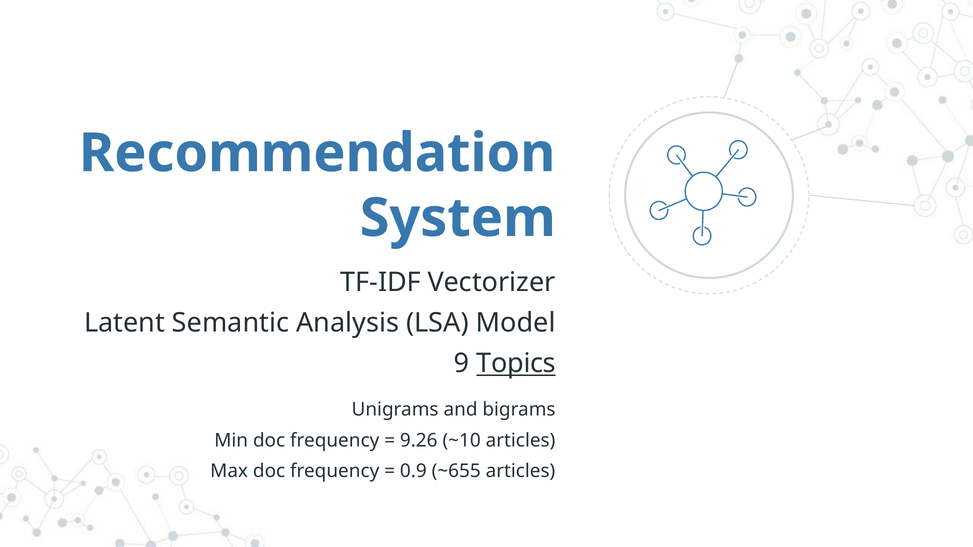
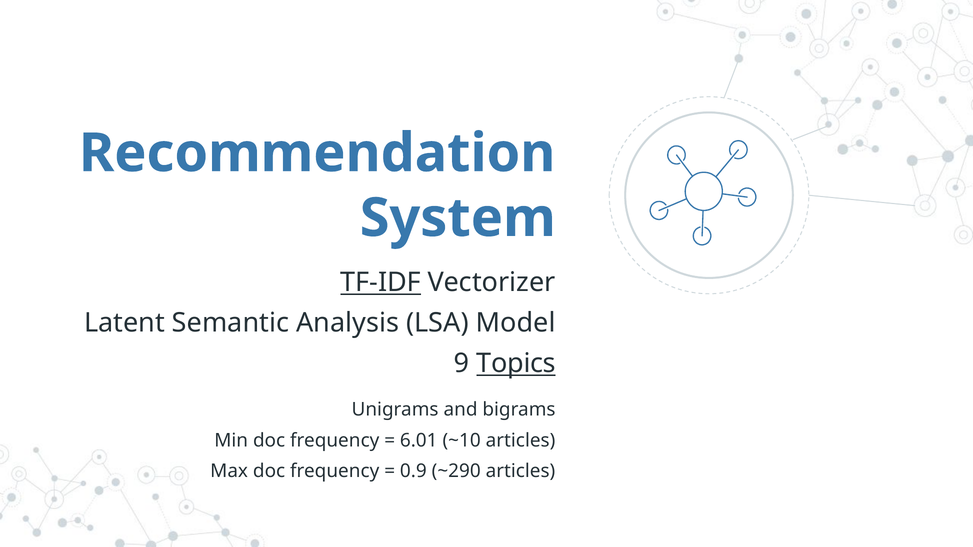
TF-IDF underline: none -> present (381, 283)
9.26: 9.26 -> 6.01 (419, 441)
~655: ~655 -> ~290 (456, 471)
